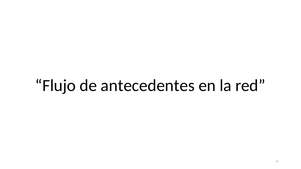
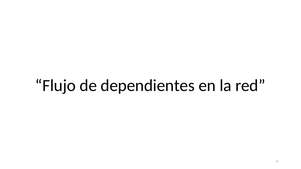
antecedentes: antecedentes -> dependientes (148, 86)
